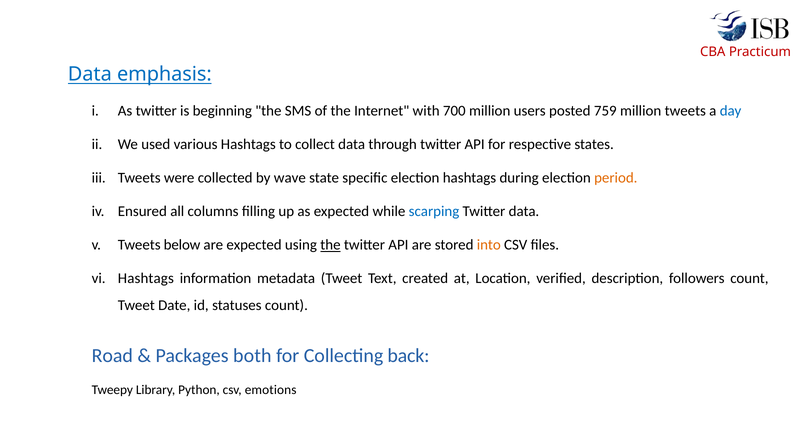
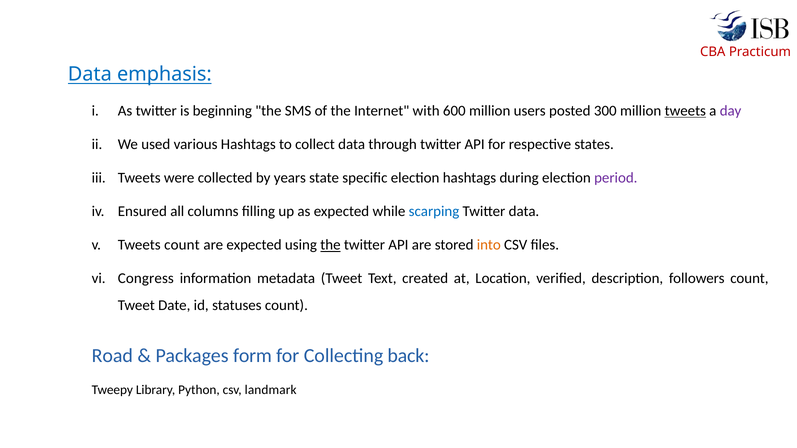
700: 700 -> 600 (454, 111)
759: 759 -> 300 (605, 111)
tweets underline: none -> present (685, 111)
day colour: blue -> purple (731, 111)
wave: wave -> years (290, 178)
period colour: orange -> purple (616, 178)
Tweets below: below -> count (182, 245)
Hashtags: Hashtags -> Congress (146, 279)
both: both -> form (252, 356)
emotions: emotions -> landmark (271, 390)
